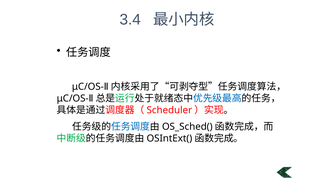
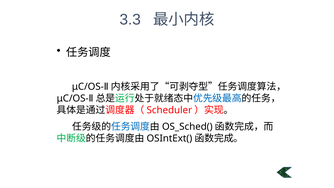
3.4: 3.4 -> 3.3 (130, 20)
